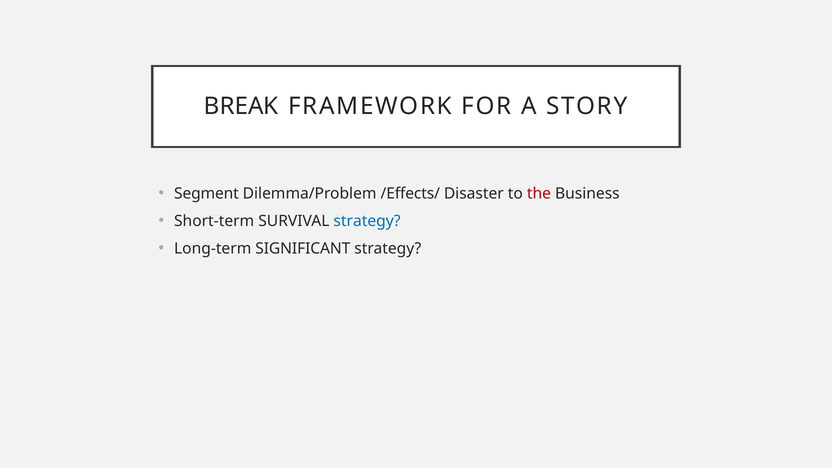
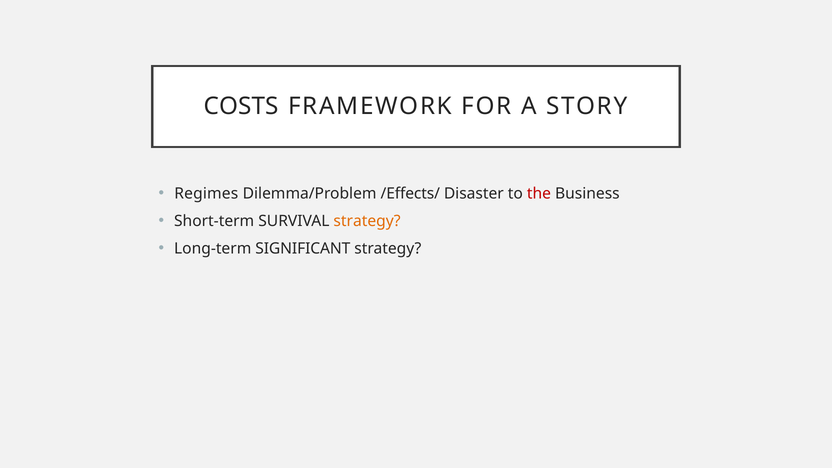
BREAK: BREAK -> COSTS (241, 106)
Segment: Segment -> Regimes (206, 194)
strategy colour: blue -> orange (367, 221)
